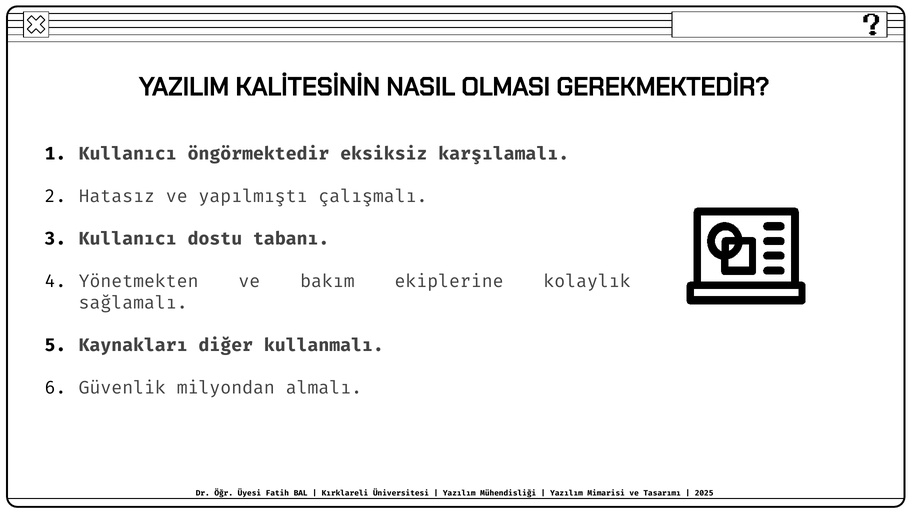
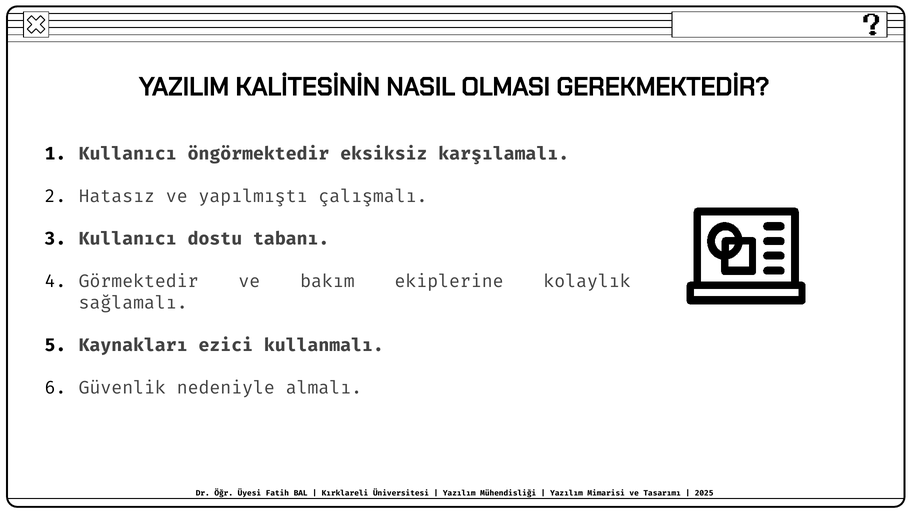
Yönetmekten: Yönetmekten -> Görmektedir (139, 281)
diğer: diğer -> ezici (226, 345)
milyondan: milyondan -> nedeniyle (226, 387)
